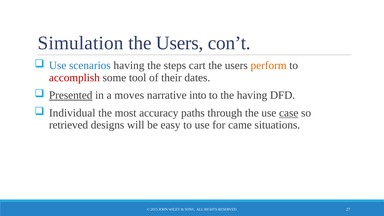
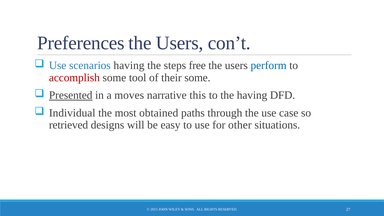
Simulation: Simulation -> Preferences (81, 43)
cart: cart -> free (197, 66)
perform colour: orange -> blue (269, 66)
their dates: dates -> some (197, 78)
into: into -> this (198, 95)
accuracy: accuracy -> obtained (159, 113)
case underline: present -> none (289, 113)
came: came -> other (240, 125)
